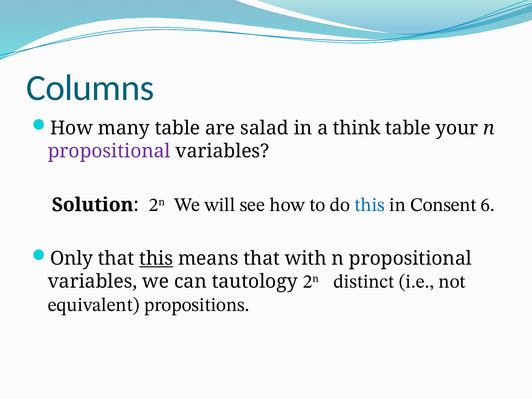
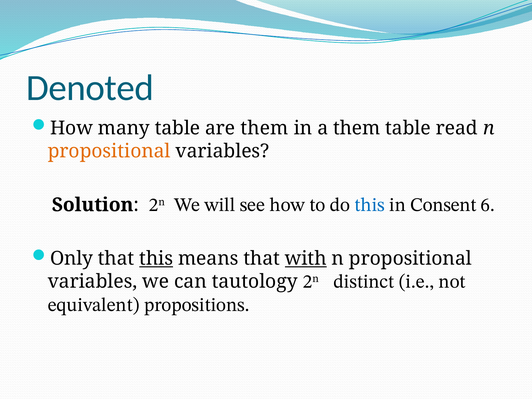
Columns: Columns -> Denoted (90, 88)
are salad: salad -> them (264, 128)
a think: think -> them (357, 128)
your: your -> read (457, 128)
propositional colour: purple -> orange (109, 151)
with underline: none -> present (306, 259)
